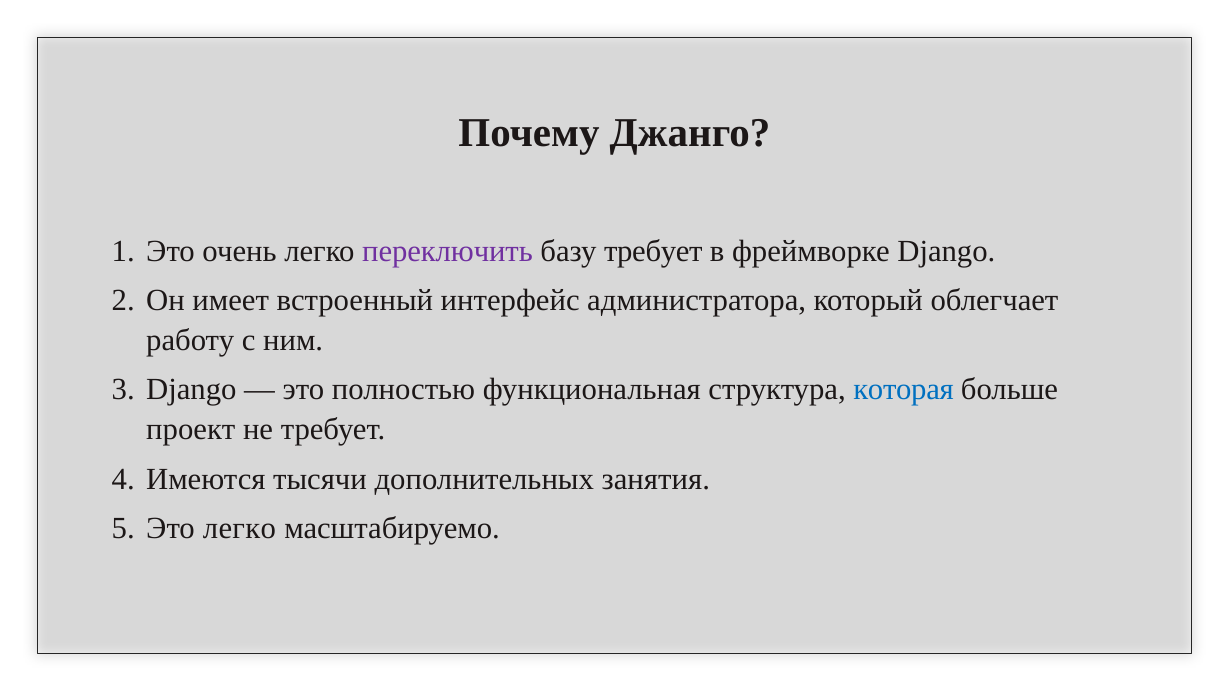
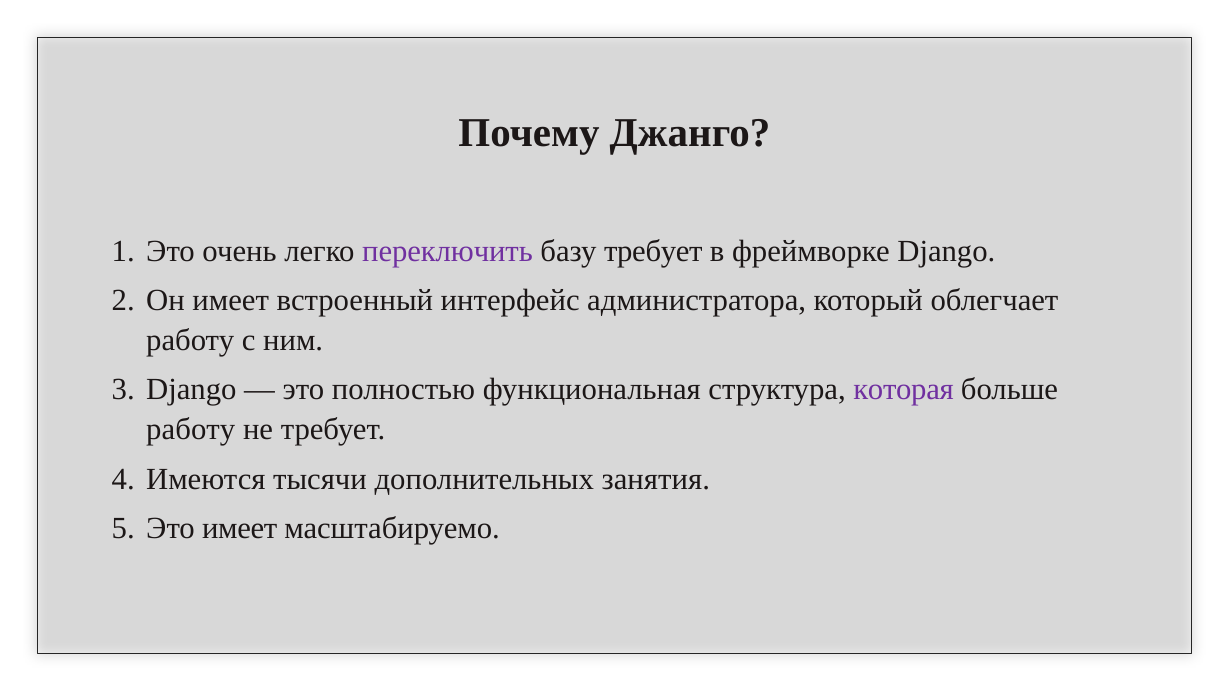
которая colour: blue -> purple (904, 390)
проект: проект -> работу (191, 429)
Это легко: легко -> имеет (240, 529)
